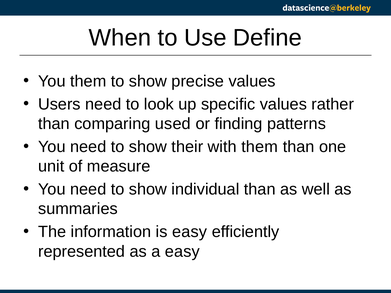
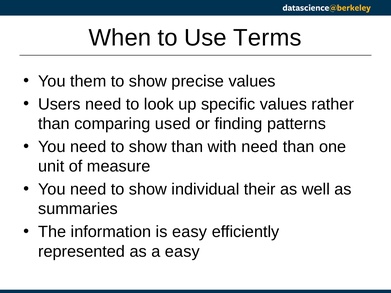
Define: Define -> Terms (267, 38)
show their: their -> than (187, 147)
with them: them -> need (260, 147)
individual than: than -> their (260, 189)
